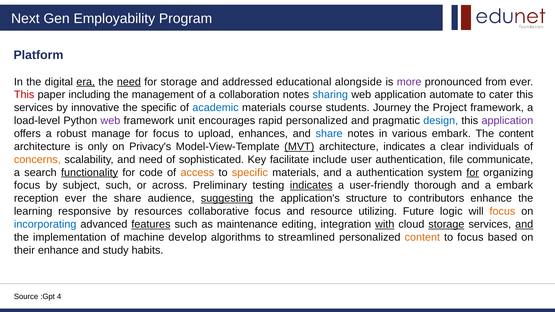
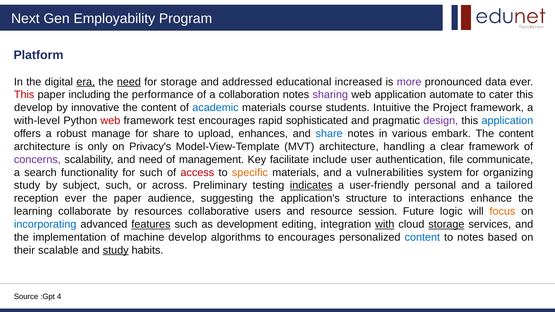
alongside: alongside -> increased (358, 82)
from: from -> data (496, 82)
management: management -> performance (163, 95)
sharing colour: blue -> purple (330, 95)
services: services -> develop (33, 108)
specific: specific -> content (159, 108)
Journey: Journey -> Intuitive (392, 108)
load-level: load-level -> with-level (37, 121)
web colour: purple -> red (110, 121)
unit: unit -> test (186, 121)
rapid personalized: personalized -> sophisticated (317, 121)
design colour: blue -> purple (441, 121)
application colour: purple -> blue (507, 121)
for focus: focus -> share (166, 134)
MVT underline: present -> none (299, 147)
architecture indicates: indicates -> handling (404, 147)
clear individuals: individuals -> framework (494, 147)
concerns colour: orange -> purple (37, 160)
sophisticated: sophisticated -> management (211, 160)
functionality underline: present -> none (90, 173)
for code: code -> such (151, 173)
access colour: orange -> red (197, 173)
a authentication: authentication -> vulnerabilities (390, 173)
for underline: present -> none (473, 173)
focus: focus -> study (27, 186)
thorough: thorough -> personal (435, 186)
a embark: embark -> tailored (515, 186)
the share: share -> paper (128, 198)
suggesting underline: present -> none (227, 198)
contributors: contributors -> interactions (436, 198)
responsive: responsive -> collaborate (85, 211)
collaborative focus: focus -> users (268, 211)
utilizing: utilizing -> session (378, 211)
maintenance: maintenance -> development (247, 224)
and underline: present -> none (524, 224)
to streamlined: streamlined -> encourages (307, 237)
content colour: orange -> blue (422, 237)
to focus: focus -> notes (470, 237)
their enhance: enhance -> scalable (58, 250)
study underline: none -> present (116, 250)
